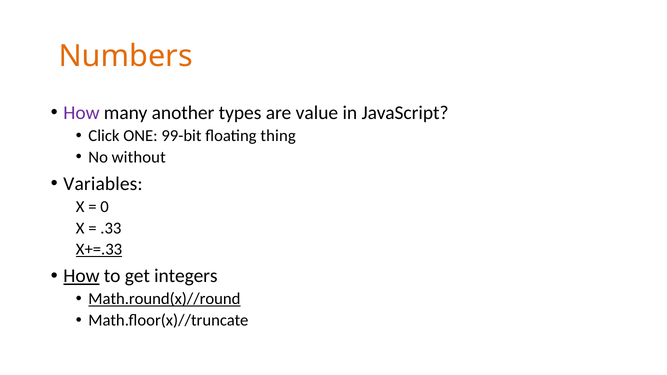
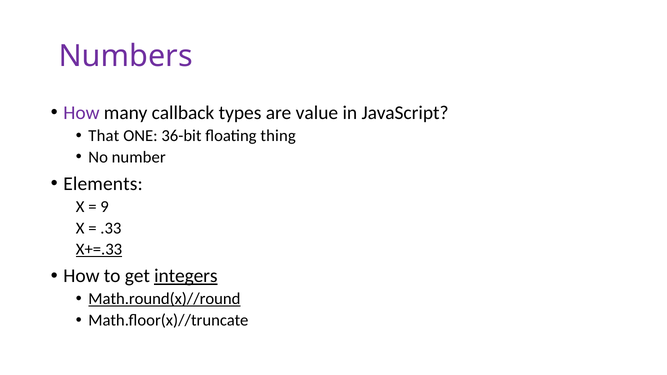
Numbers colour: orange -> purple (126, 56)
another: another -> callback (183, 113)
Click: Click -> That (104, 136)
99-bit: 99-bit -> 36-bit (181, 136)
without: without -> number (139, 157)
Variables: Variables -> Elements (103, 184)
0: 0 -> 9 (104, 207)
How underline: present -> none (81, 276)
integers underline: none -> present (186, 276)
